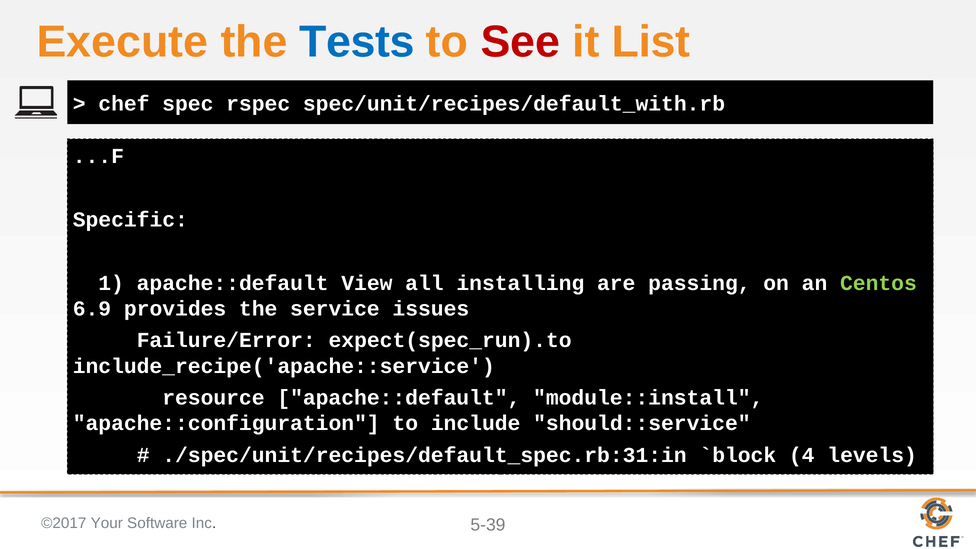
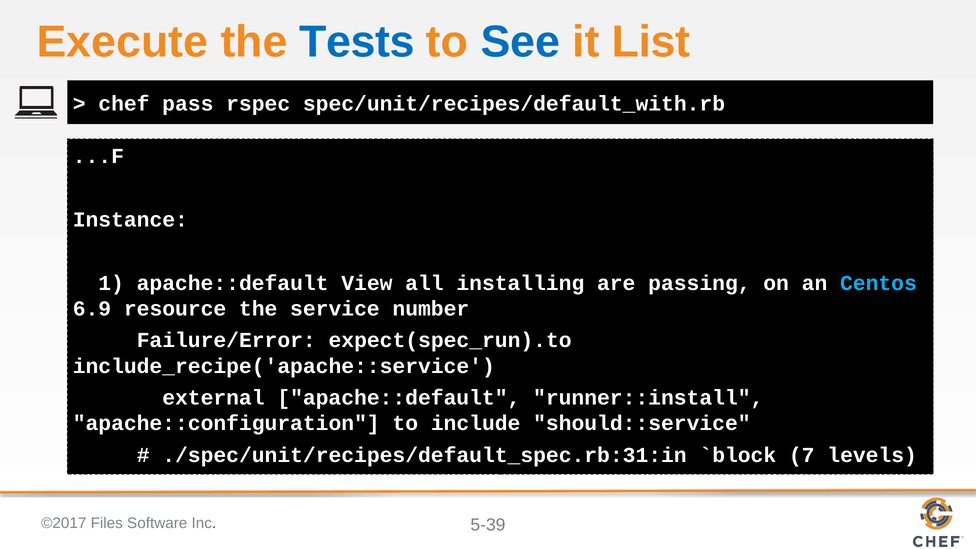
See colour: red -> blue (520, 42)
spec: spec -> pass (188, 104)
Specific: Specific -> Instance (130, 220)
Centos colour: light green -> light blue (878, 283)
provides: provides -> resource (175, 309)
issues: issues -> number (431, 309)
resource: resource -> external (213, 398)
module::install: module::install -> runner::install (648, 398)
4: 4 -> 7 (802, 455)
Your: Your -> Files (107, 523)
